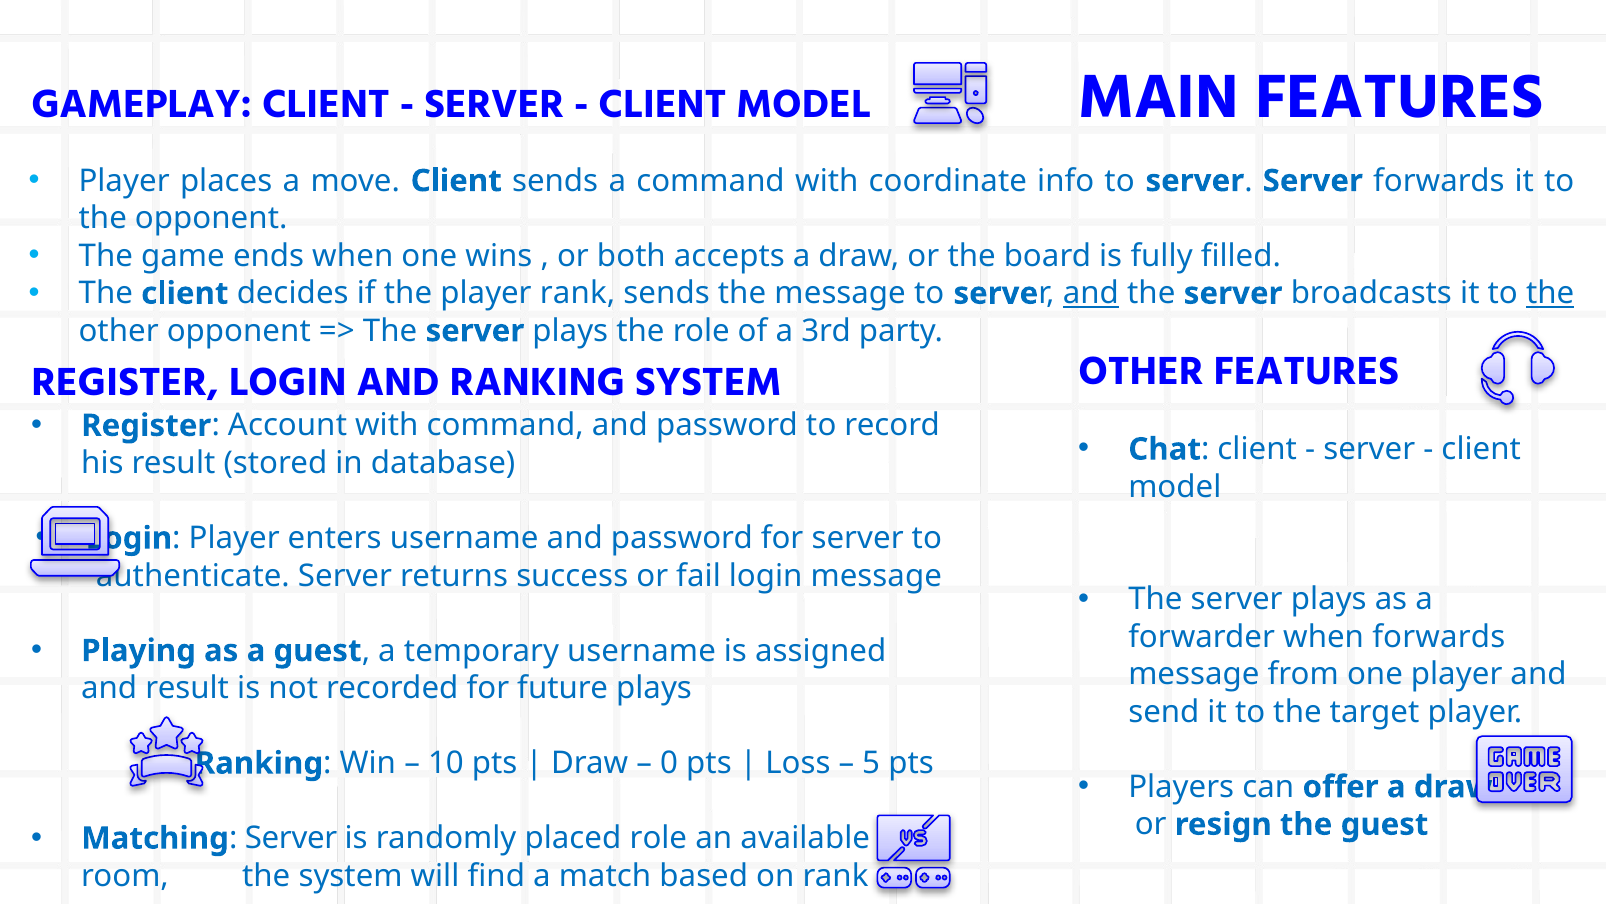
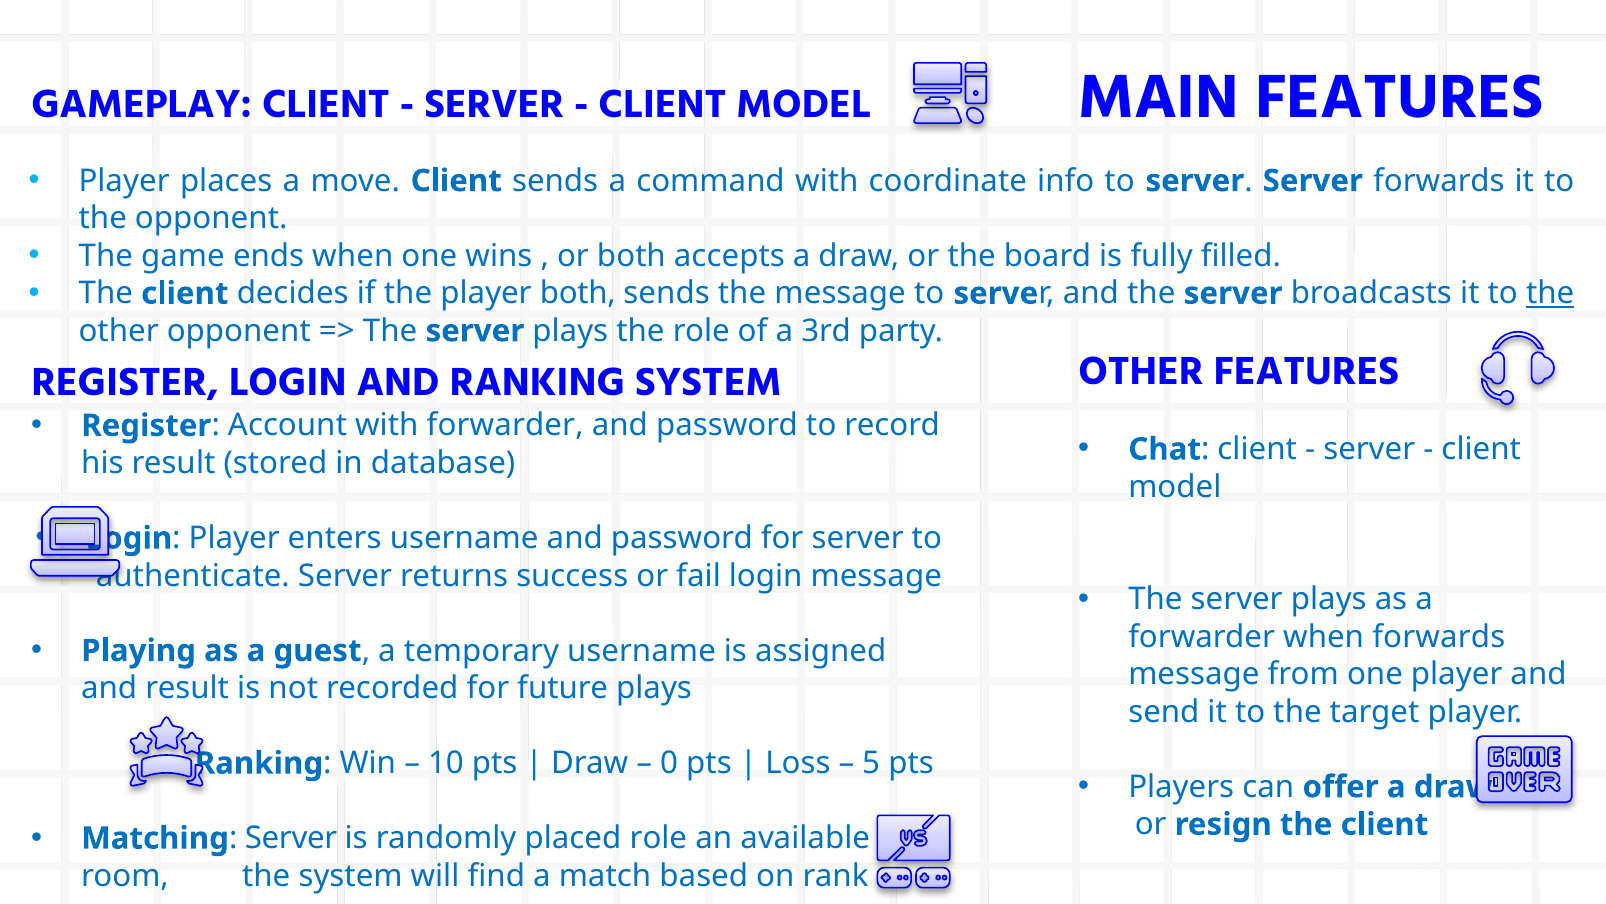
player rank: rank -> both (578, 293)
and underline: present -> none (1091, 293)
with command: command -> forwarder (505, 425)
resign the guest: guest -> client (1384, 824)
